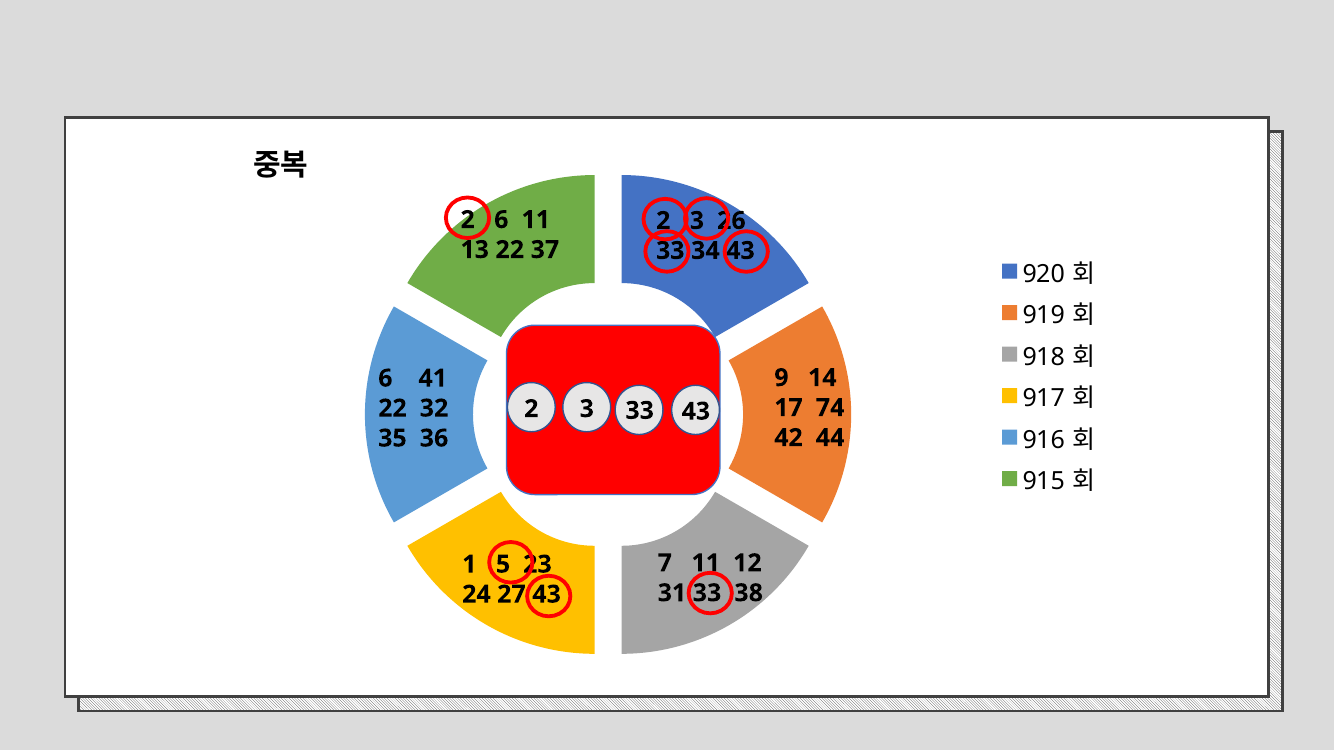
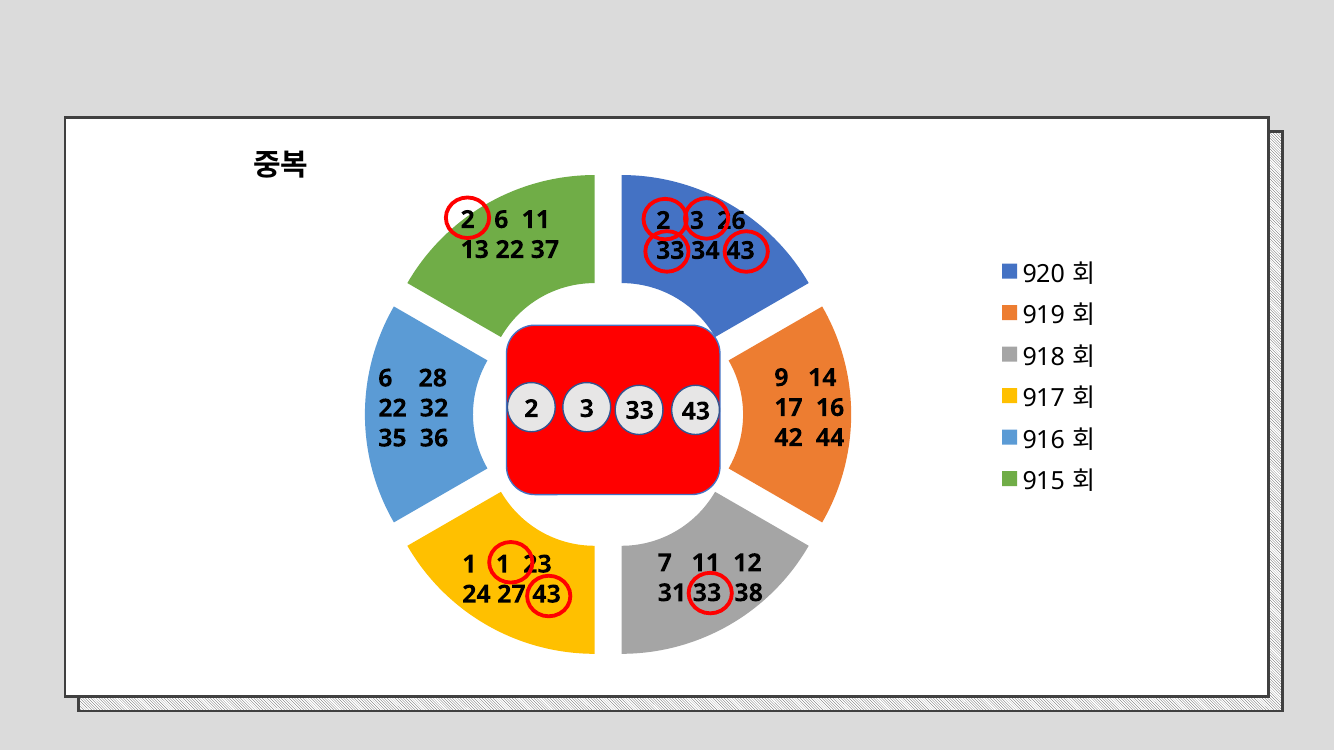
41: 41 -> 28 (433, 378)
74: 74 -> 16 (830, 408)
1 5: 5 -> 1 (503, 565)
